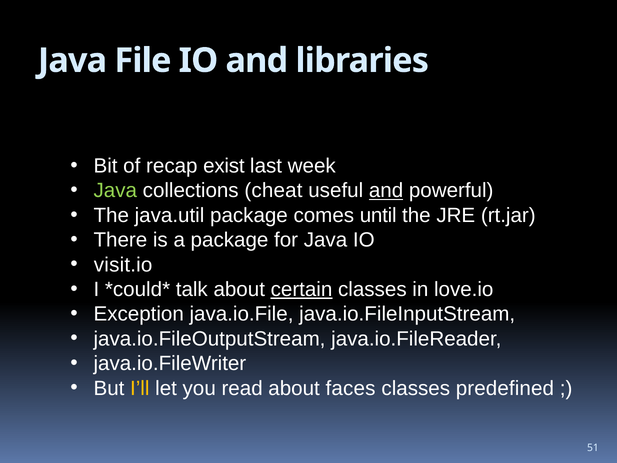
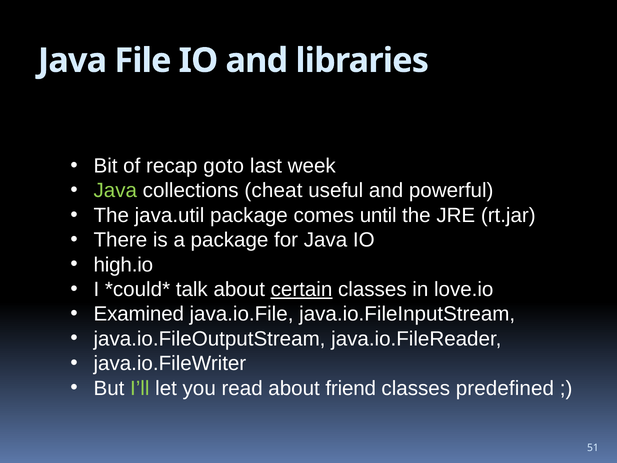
exist: exist -> goto (224, 166)
and underline: present -> none (386, 191)
visit.io: visit.io -> high.io (123, 265)
Exception: Exception -> Examined (139, 314)
I’ll colour: yellow -> light green (140, 388)
faces: faces -> friend (351, 388)
